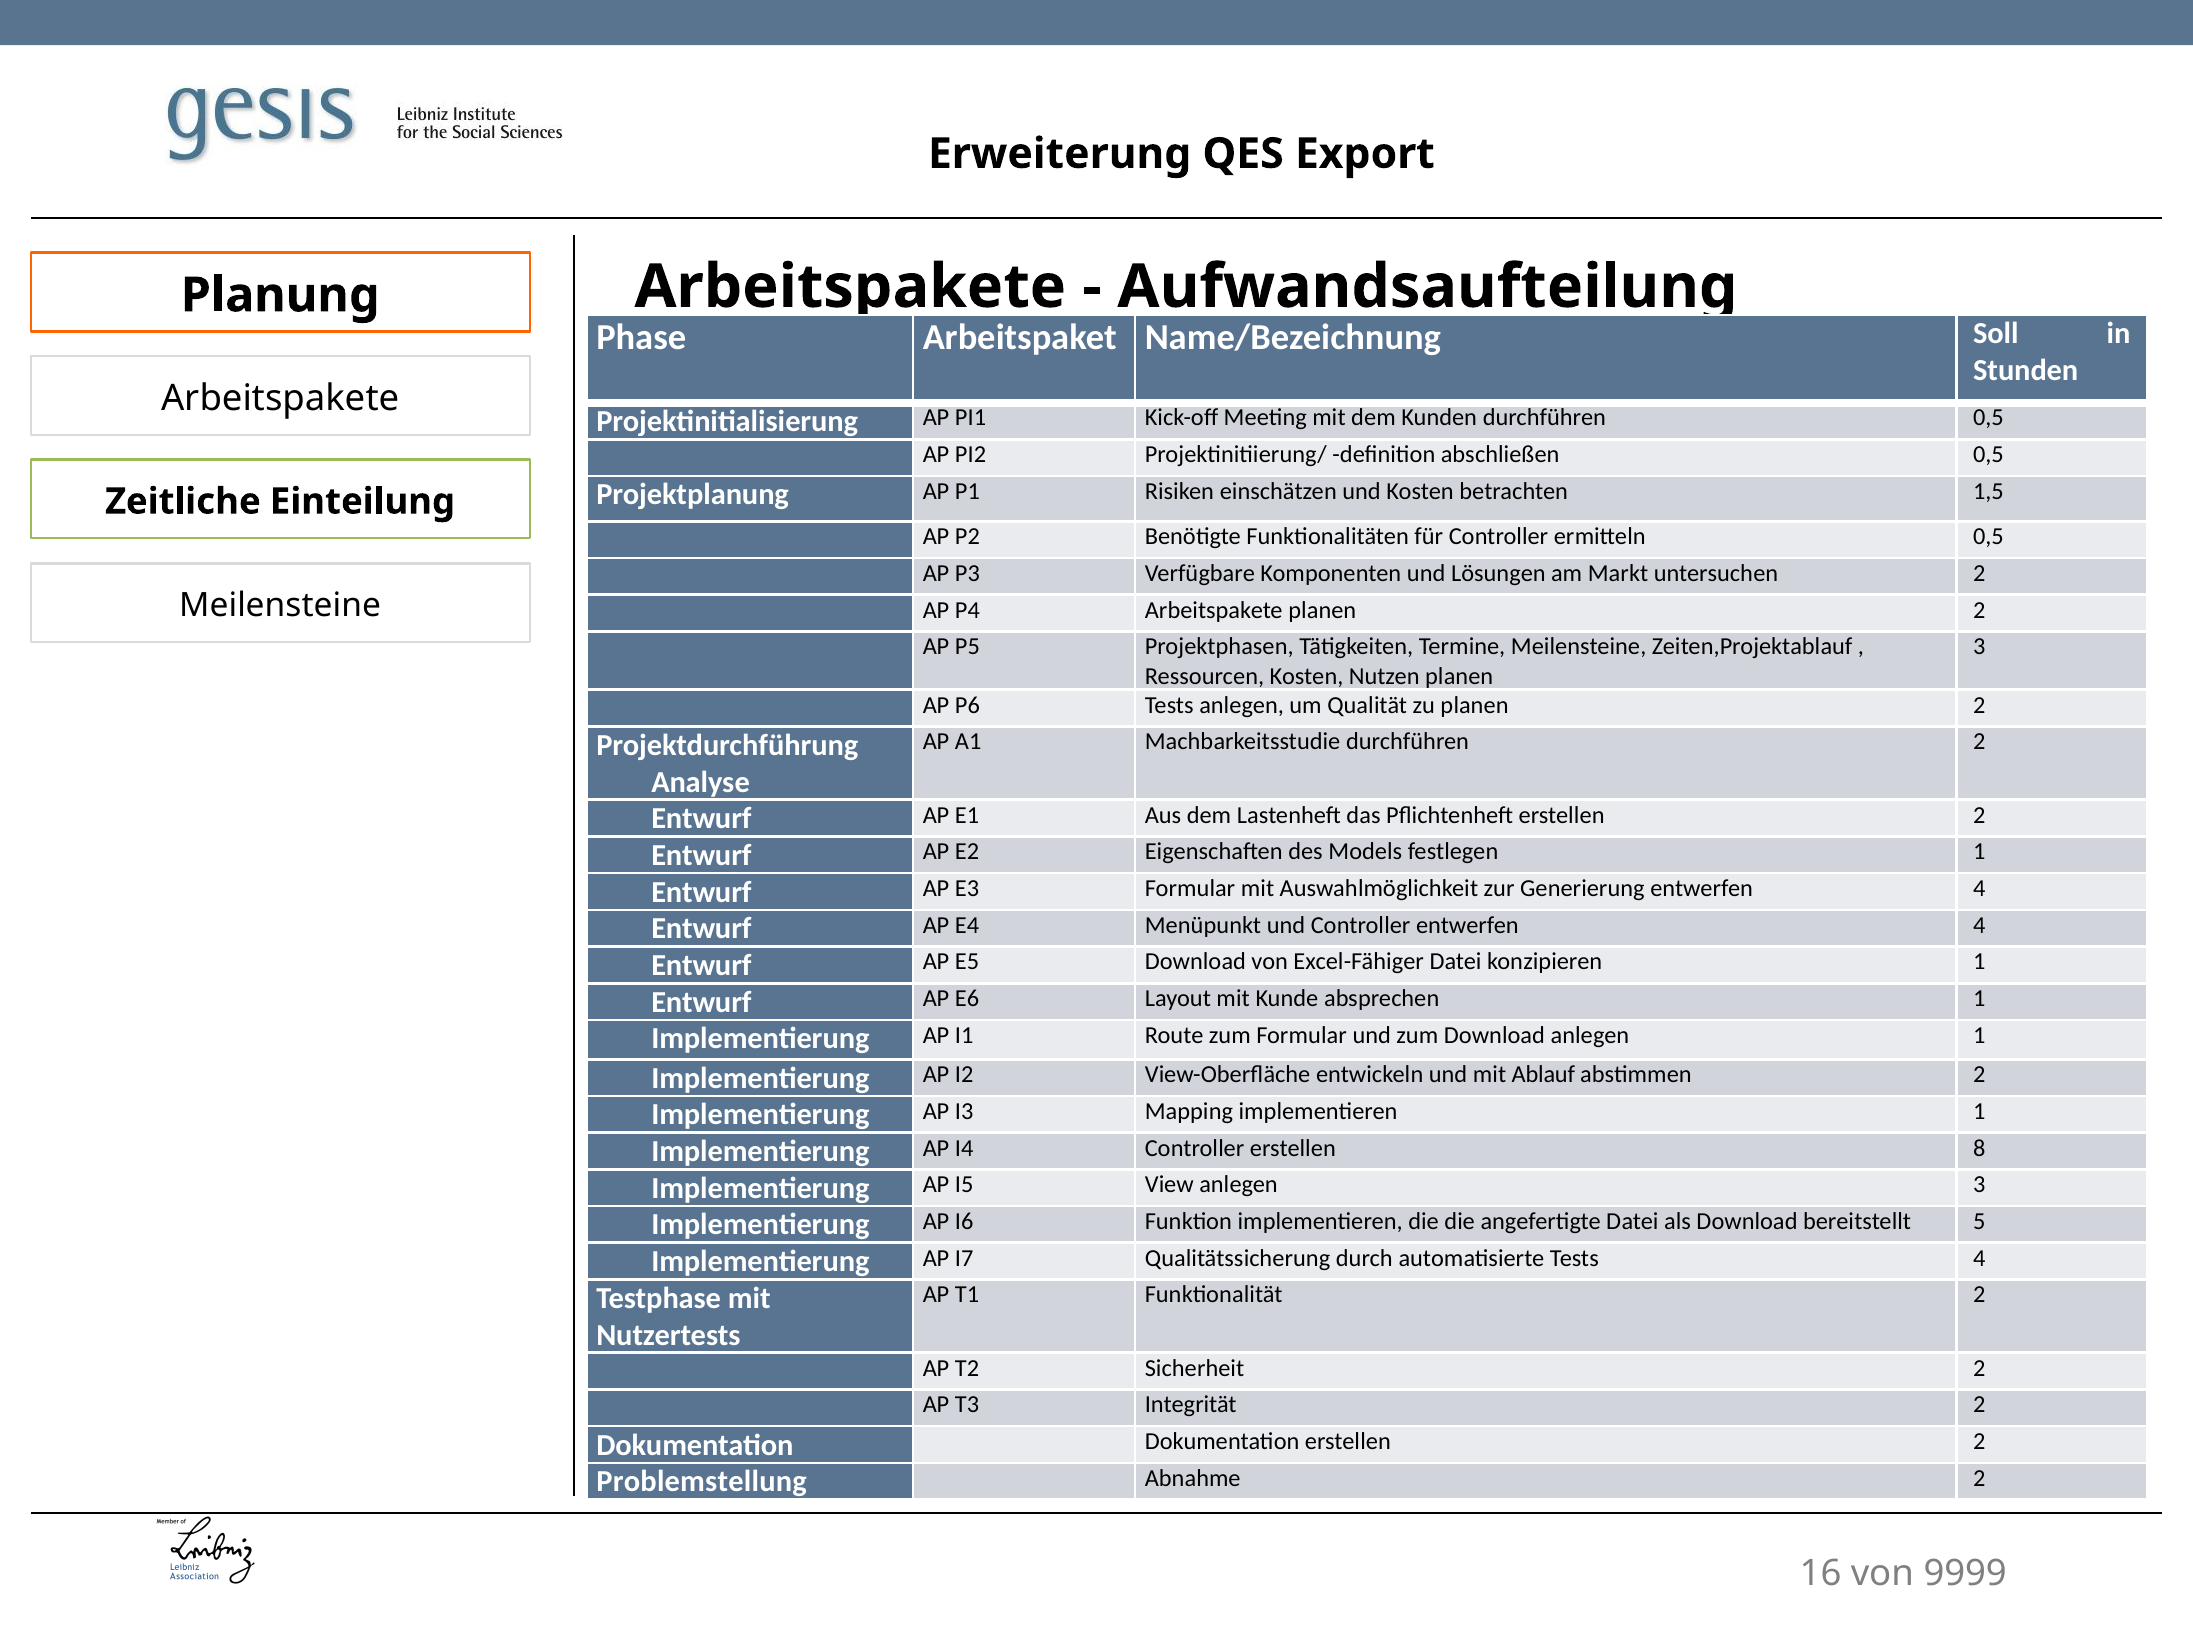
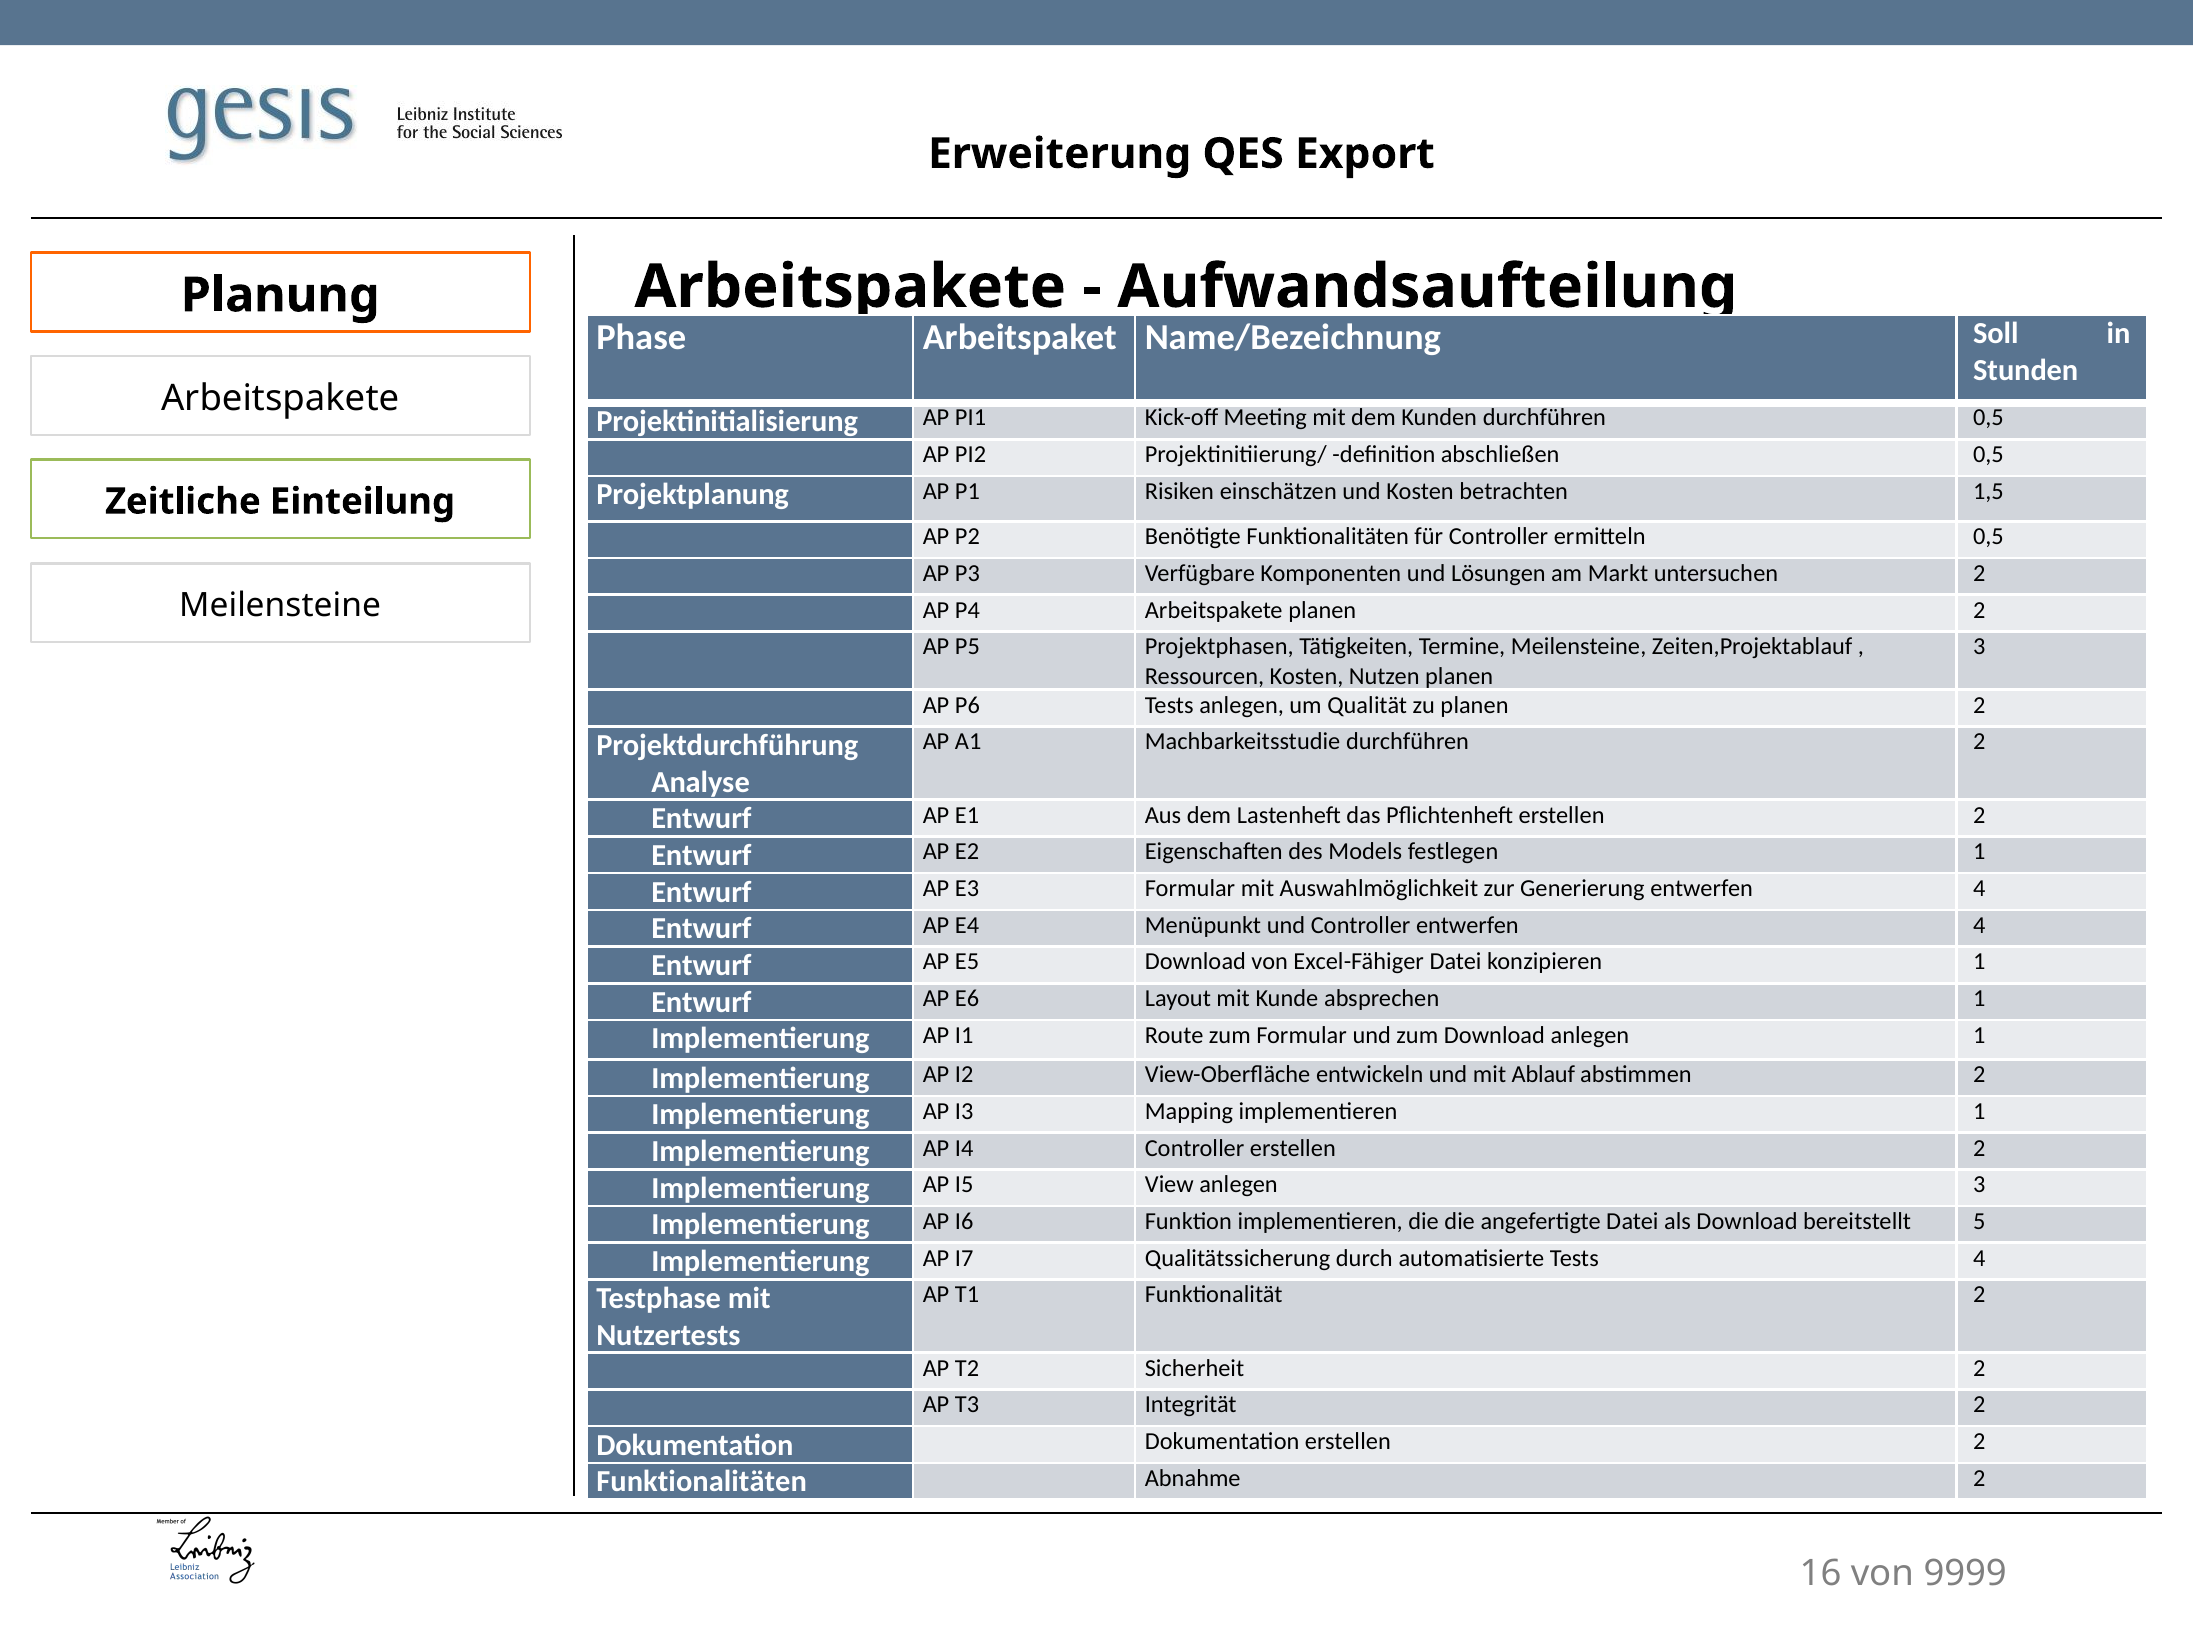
Controller erstellen 8: 8 -> 2 (1979, 1148)
Problemstellung: Problemstellung -> Funktionalitäten (702, 1481)
